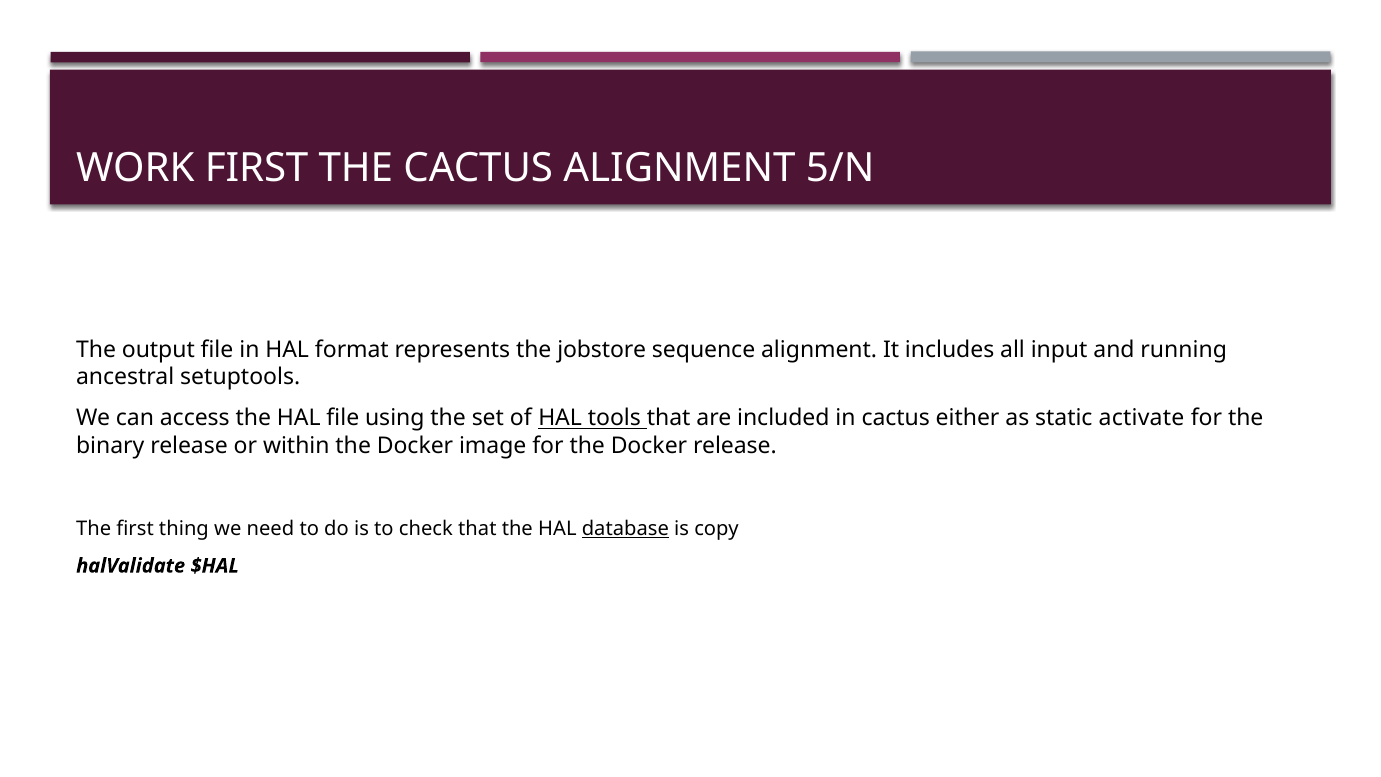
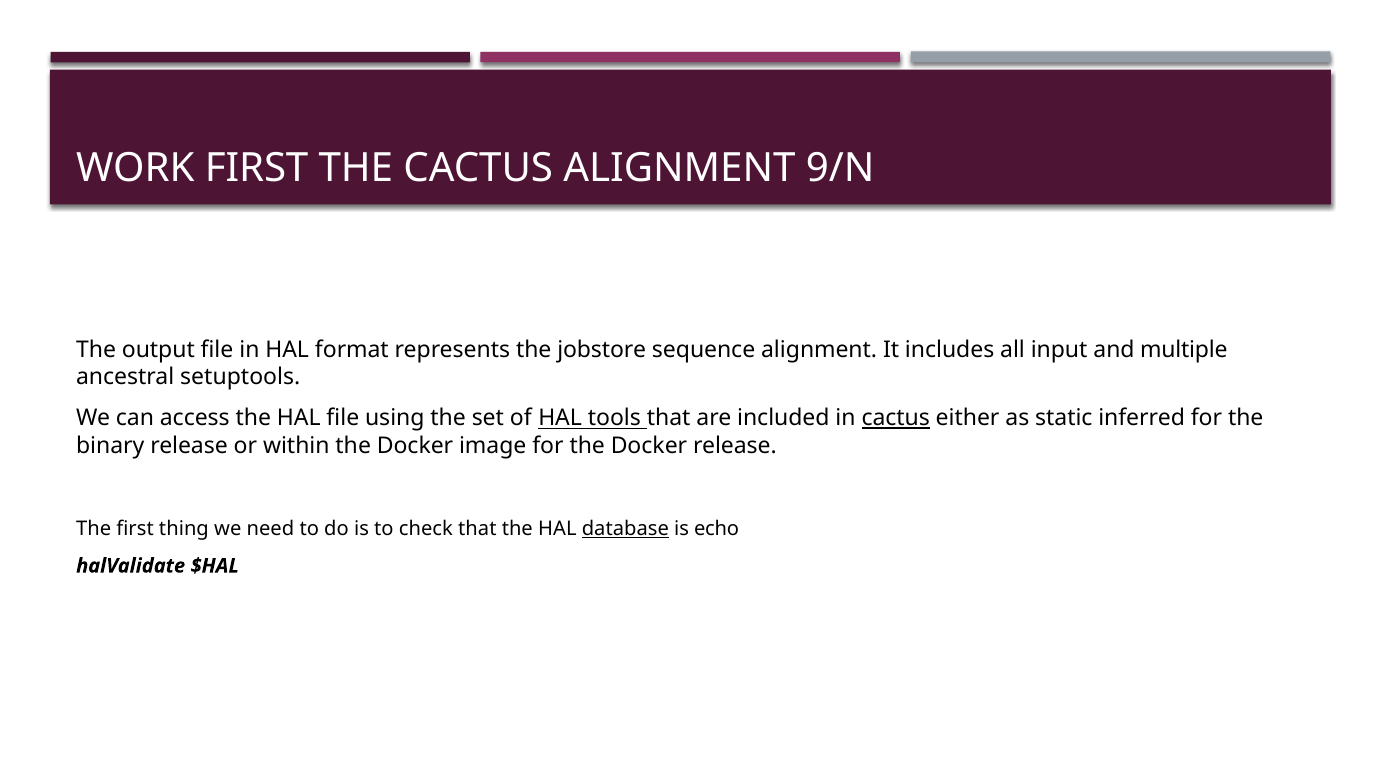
5/N: 5/N -> 9/N (840, 168)
running: running -> multiple (1184, 350)
cactus underline: none -> present (896, 418)
activate: activate -> inferred (1142, 418)
copy: copy -> echo (717, 529)
